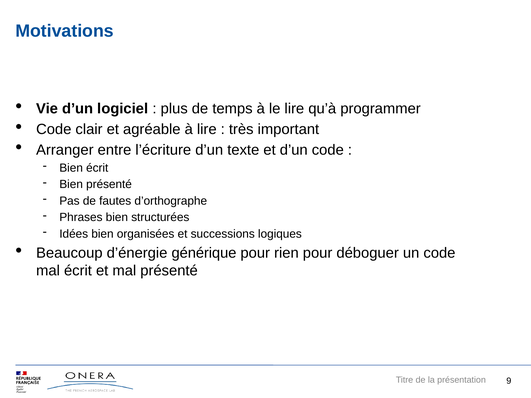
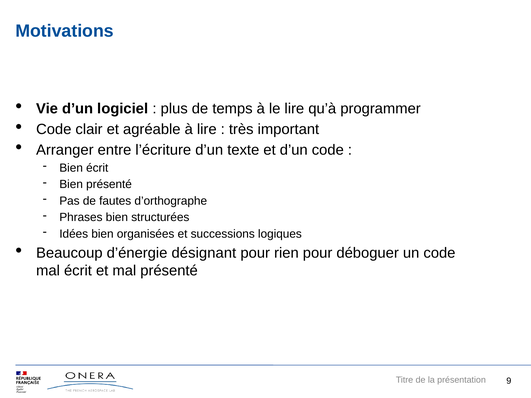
générique: générique -> désignant (204, 253)
